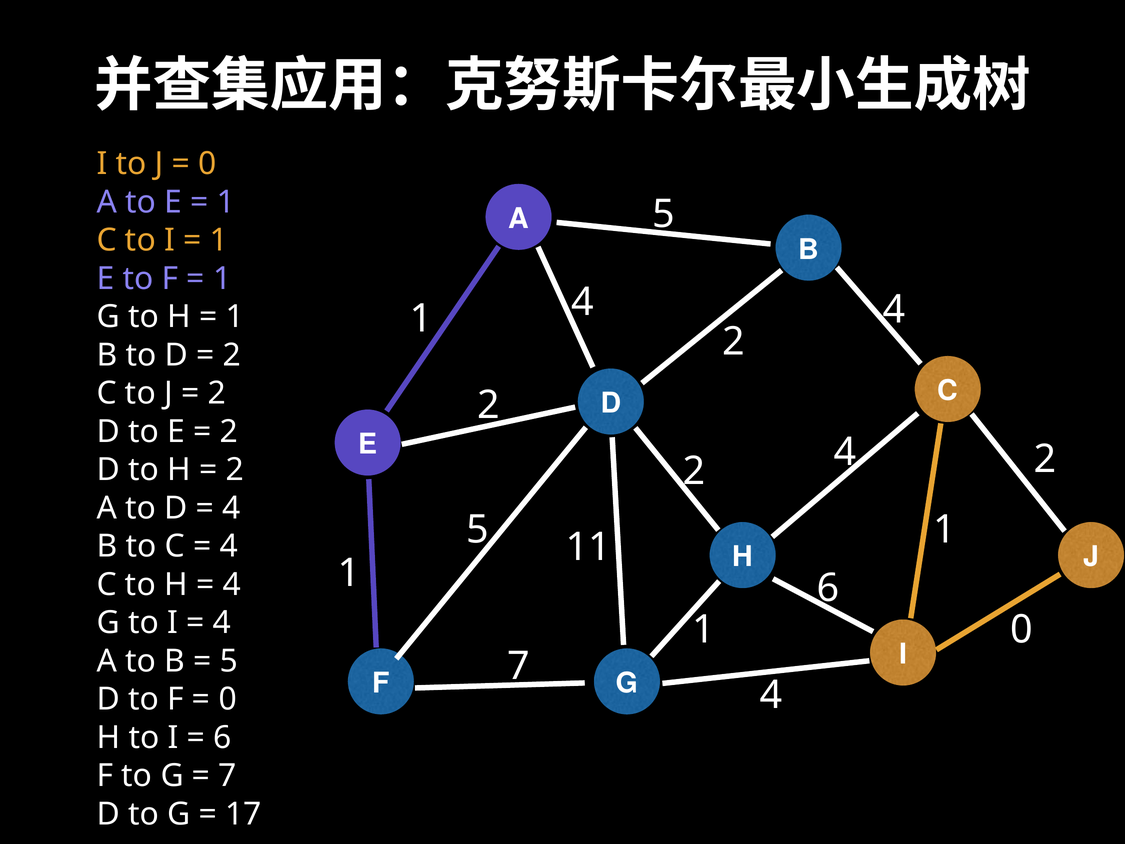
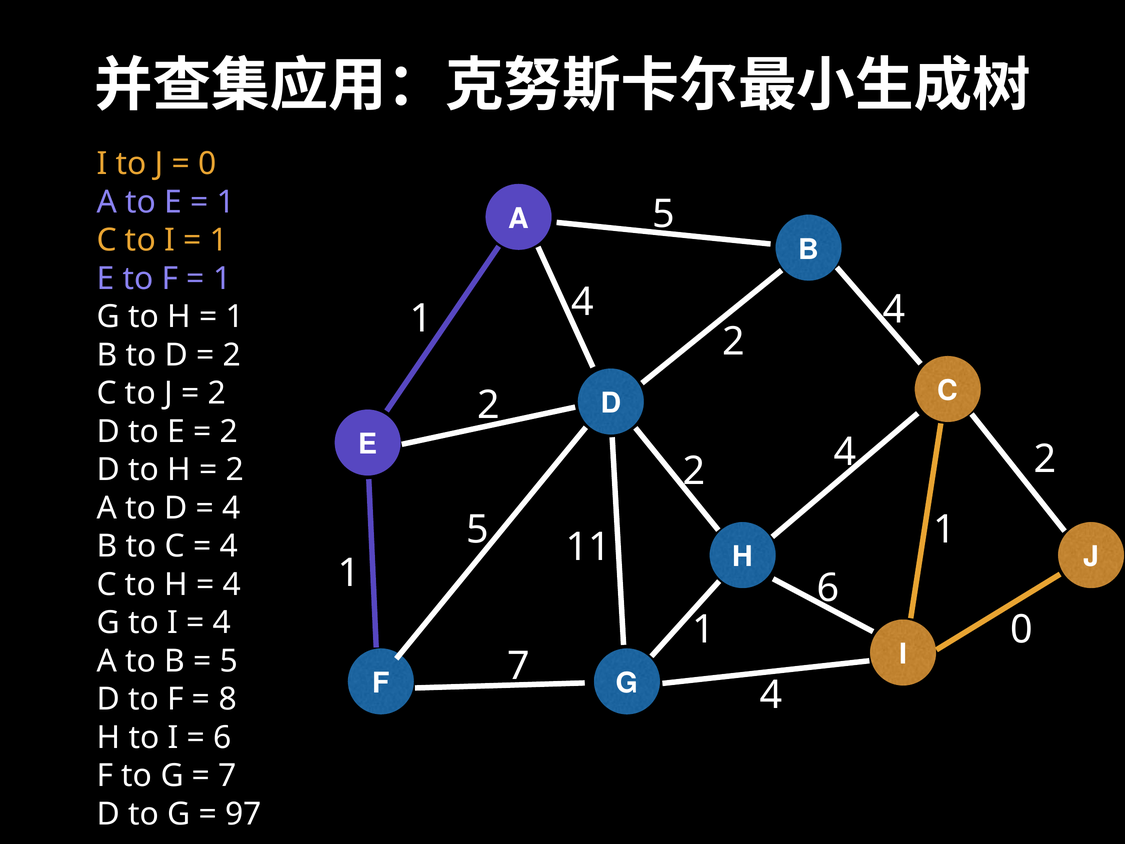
0: 0 -> 8 (228, 699)
17: 17 -> 97 (243, 814)
